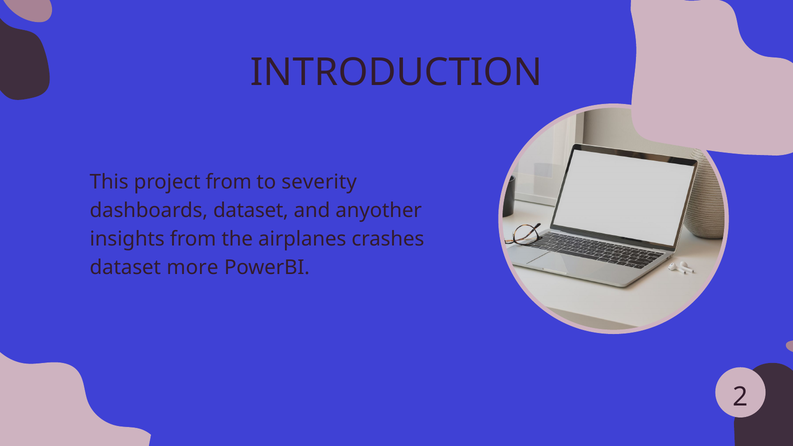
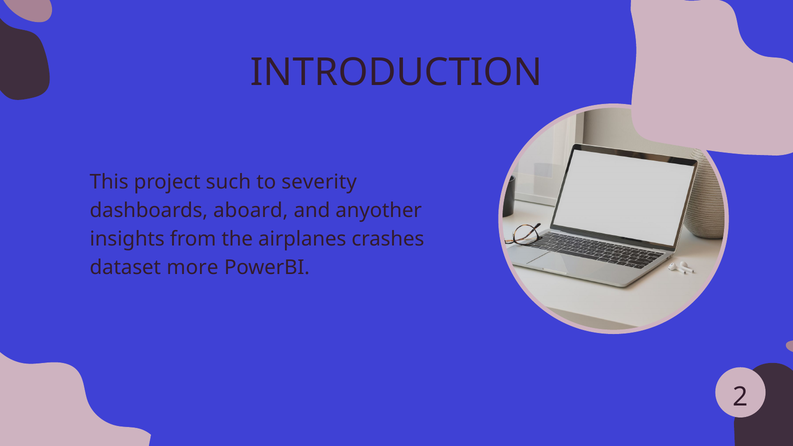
project from: from -> such (228, 182)
dashboards dataset: dataset -> aboard (251, 210)
